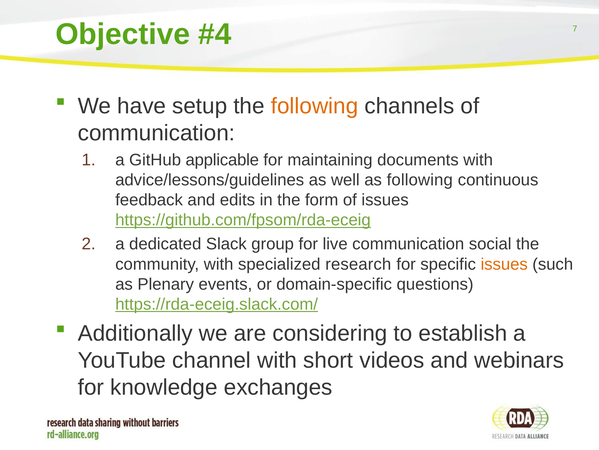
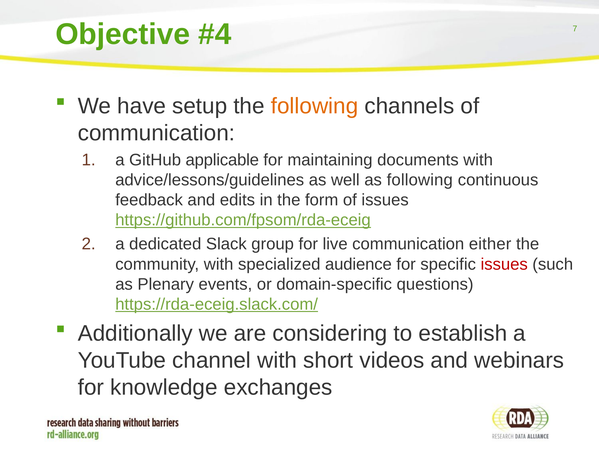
social: social -> either (490, 244)
research: research -> audience (358, 264)
issues colour: orange -> red (504, 264)
